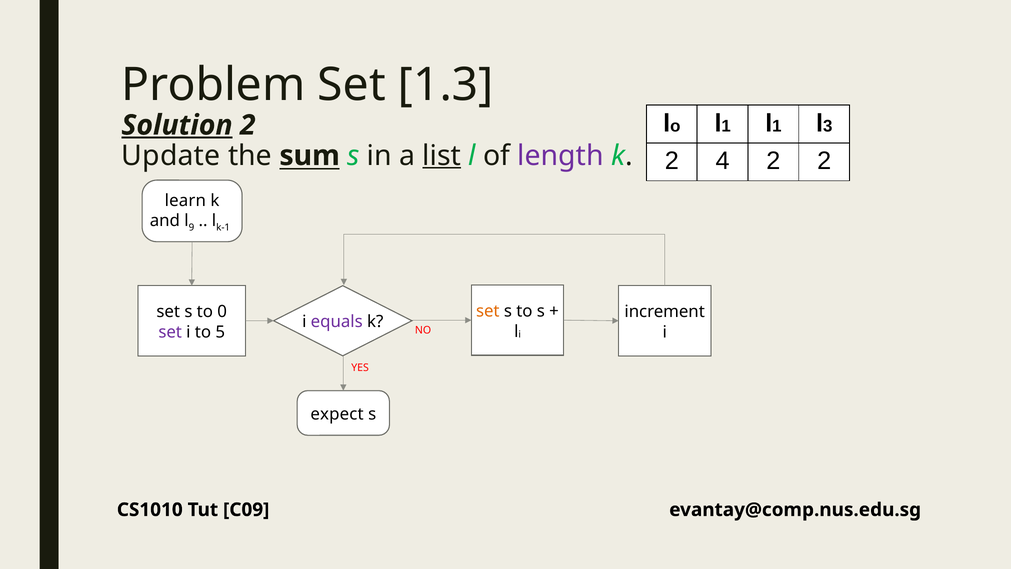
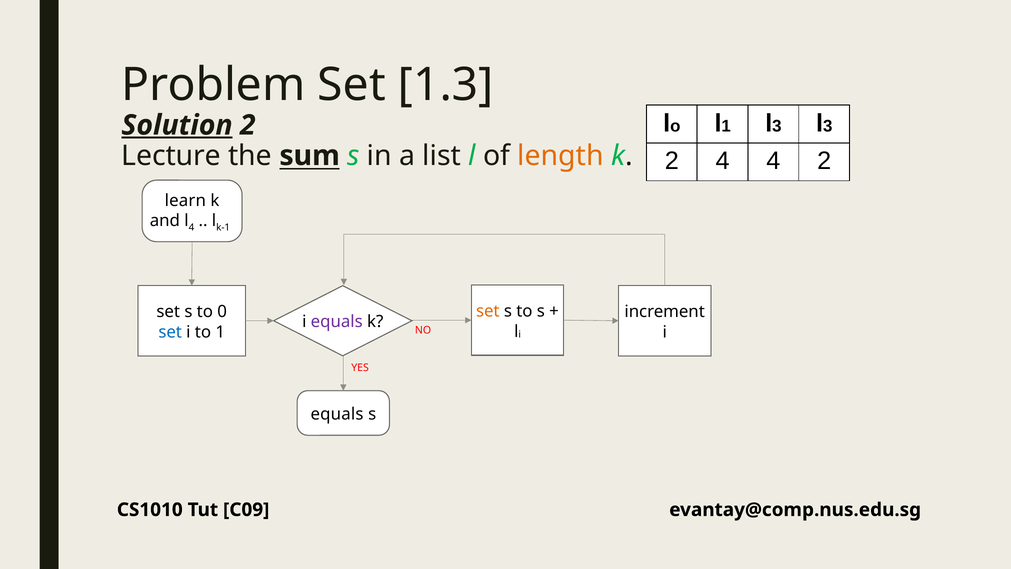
1: 1 -> 3 (777, 126)
Update: Update -> Lecture (171, 156)
list underline: present -> none (442, 156)
length colour: purple -> orange (561, 156)
4 2: 2 -> 4 (773, 161)
l 9: 9 -> 4 (191, 227)
set colour: purple -> blue (170, 332)
to 5: 5 -> 1 (220, 332)
expect: expect -> equals (337, 414)
